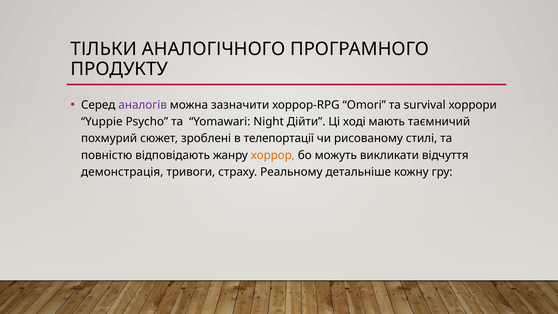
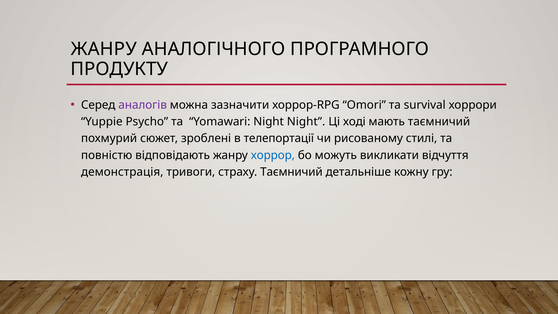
ТІЛЬКИ: ТІЛЬКИ -> ЖАНРУ (104, 49)
Night Дійти: Дійти -> Night (306, 122)
хоррор colour: orange -> blue (273, 155)
страху Реальному: Реальному -> Таємничий (291, 172)
